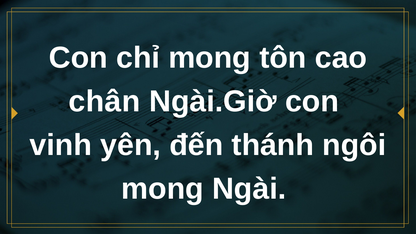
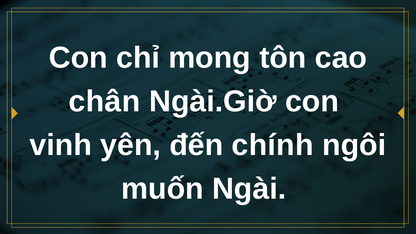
thánh: thánh -> chính (273, 145)
mong: mong -> muốn (162, 189)
